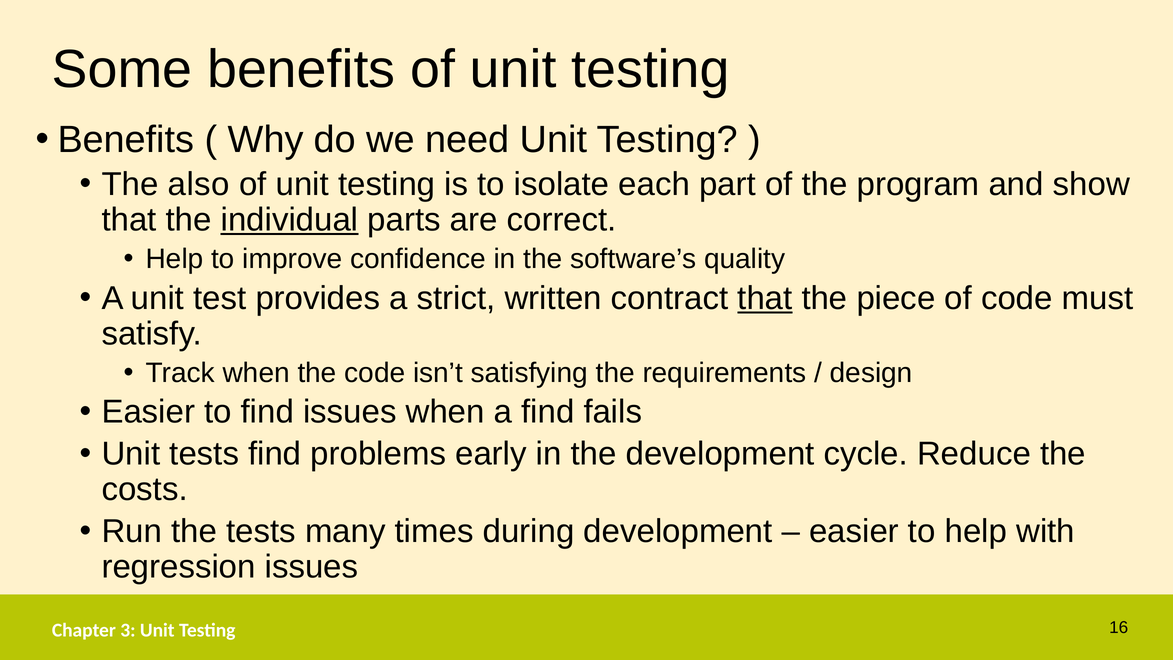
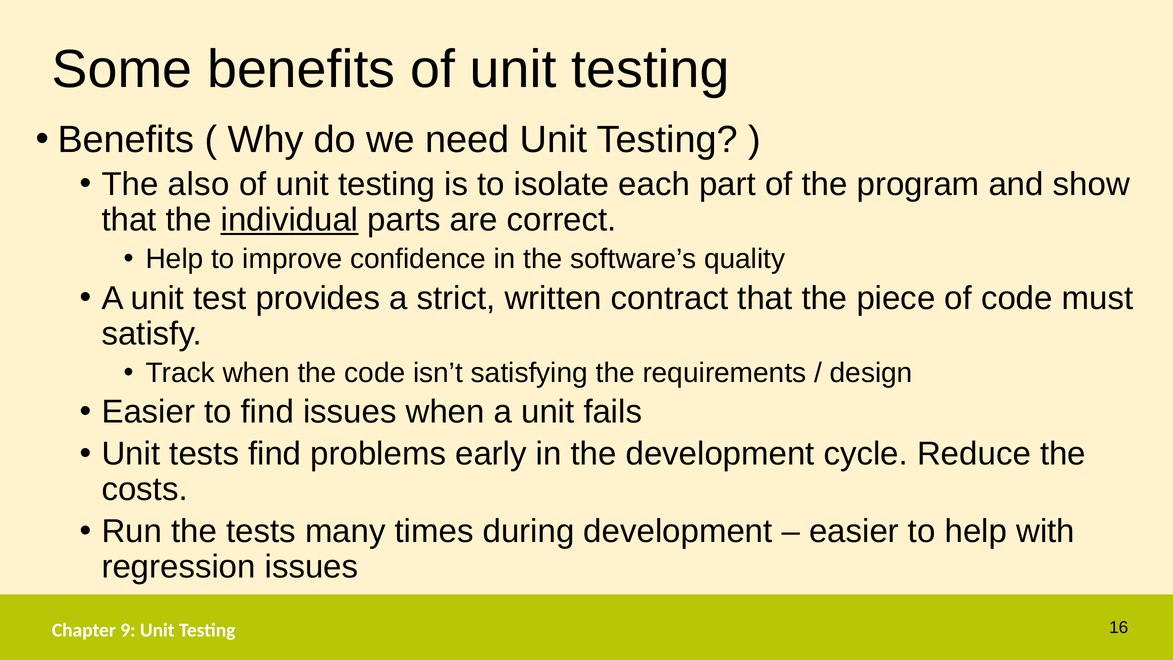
that underline: present -> none (765, 298)
when a find: find -> unit (548, 412)
3: 3 -> 9 (128, 630)
